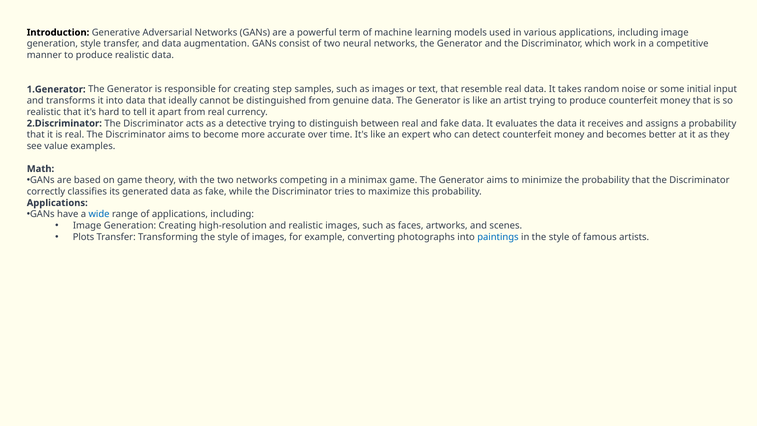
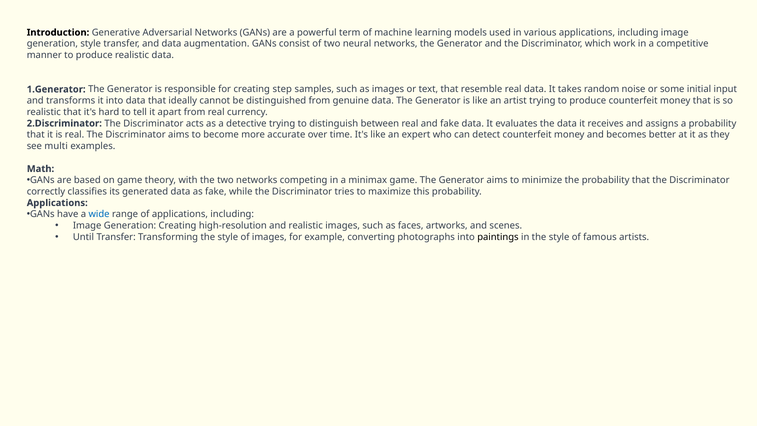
value: value -> multi (56, 146)
Plots: Plots -> Until (83, 237)
paintings colour: blue -> black (498, 237)
